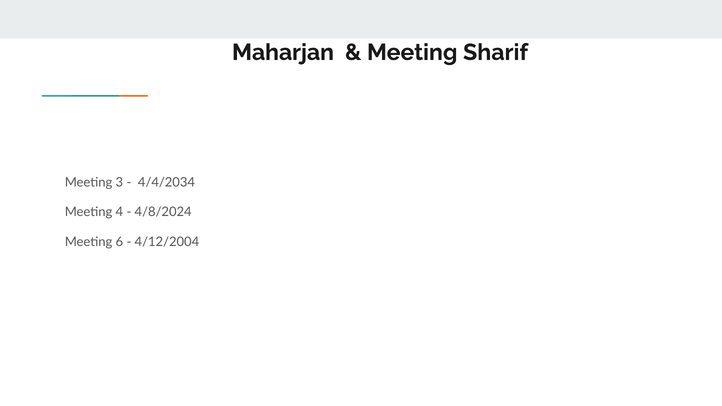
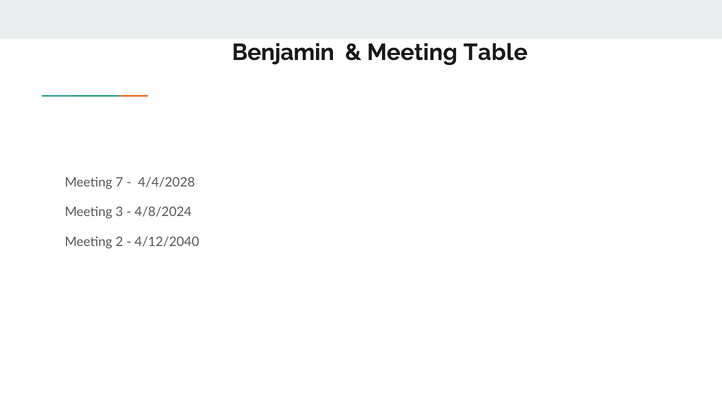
Maharjan: Maharjan -> Benjamin (283, 52)
Sharif: Sharif -> Table (495, 52)
3: 3 -> 7 (119, 182)
4/4/2034: 4/4/2034 -> 4/4/2028 (167, 182)
4: 4 -> 3 (119, 212)
6: 6 -> 2 (119, 242)
4/12/2004: 4/12/2004 -> 4/12/2040 (167, 242)
